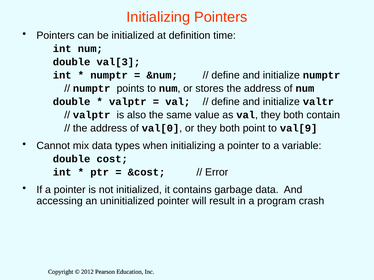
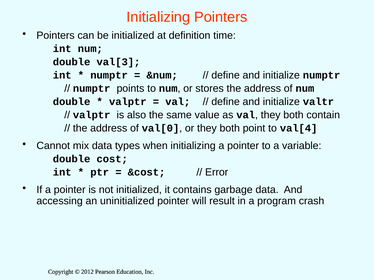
val[9: val[9 -> val[4 (299, 129)
